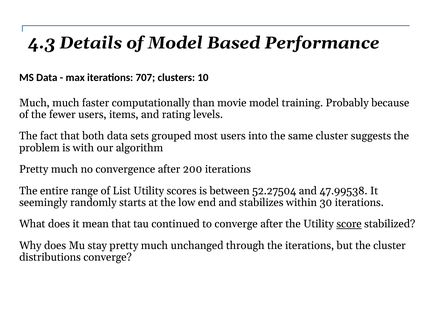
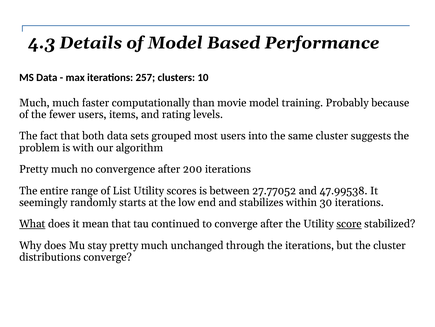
707: 707 -> 257 (145, 78)
52.27504: 52.27504 -> 27.77052 (274, 190)
What underline: none -> present (32, 223)
